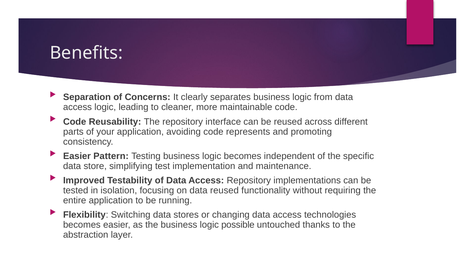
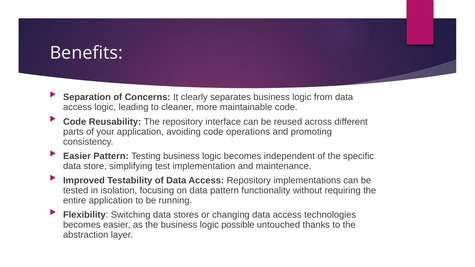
represents: represents -> operations (248, 132)
data reused: reused -> pattern (224, 191)
